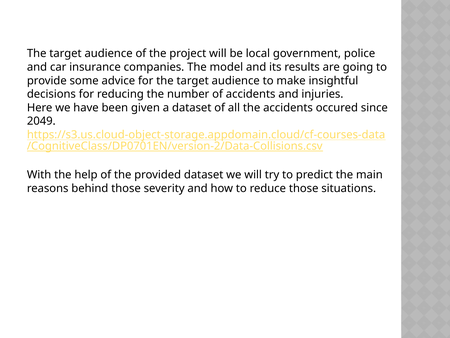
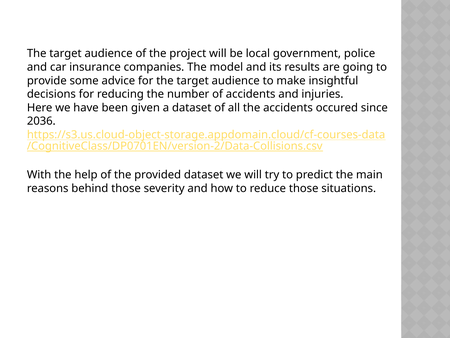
2049: 2049 -> 2036 (41, 121)
